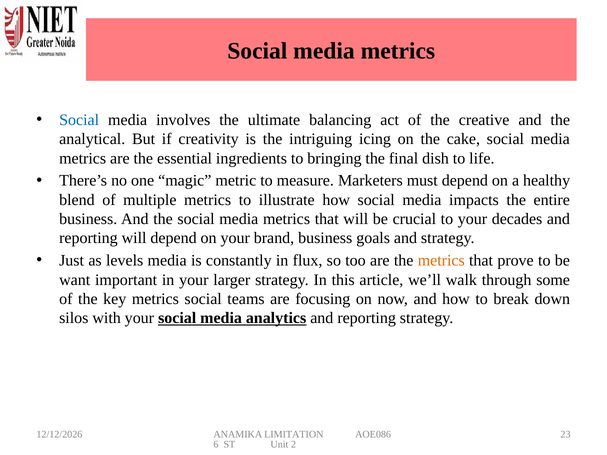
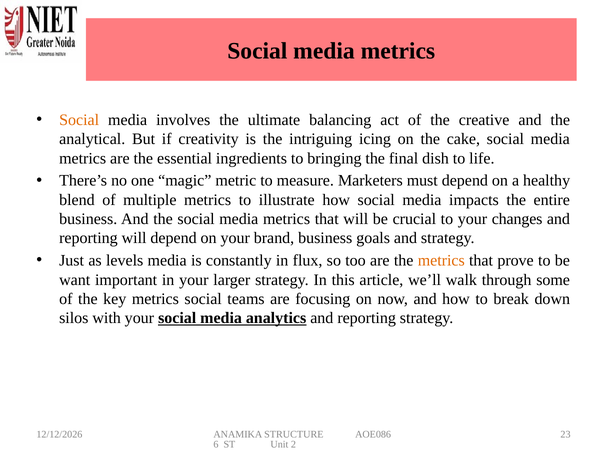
Social colour: blue -> orange (79, 120)
decades: decades -> changes (517, 219)
LIMITATION: LIMITATION -> STRUCTURE (294, 435)
